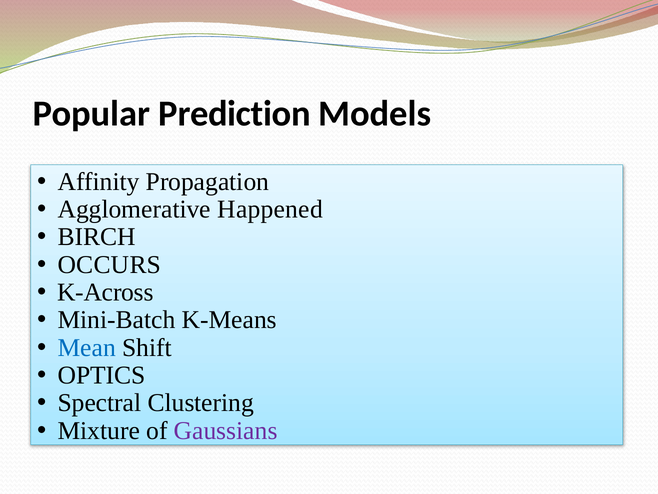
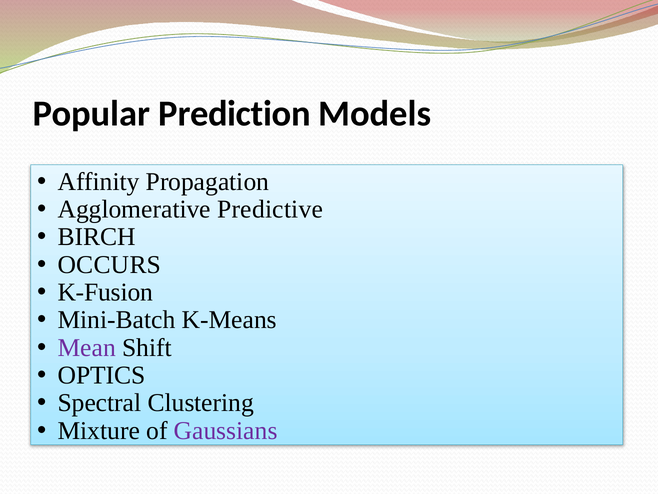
Happened: Happened -> Predictive (270, 209)
K-Across: K-Across -> K-Fusion (105, 292)
Mean colour: blue -> purple (87, 347)
